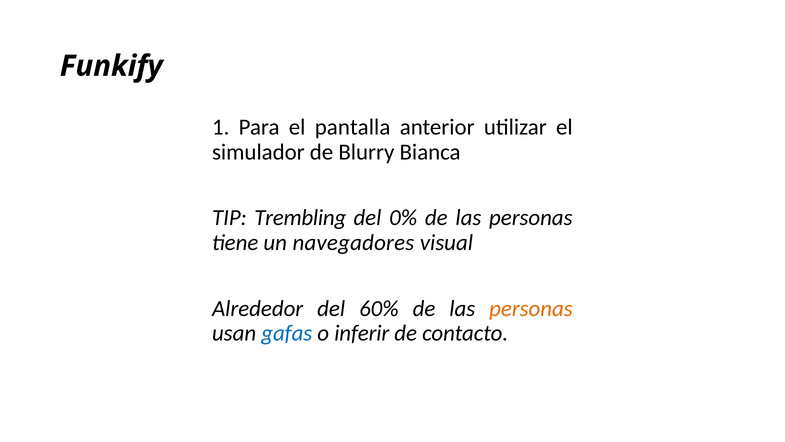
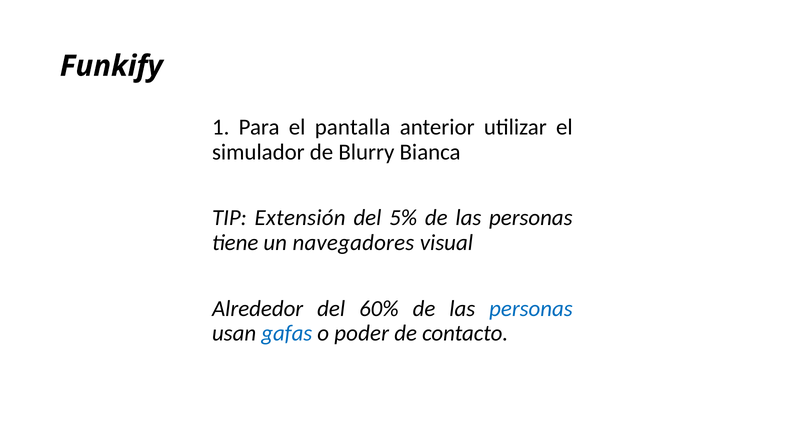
Trembling: Trembling -> Extensión (300, 218)
0%: 0% -> 5% (403, 218)
personas colour: orange -> blue (531, 308)
inferir: inferir -> poder (362, 333)
